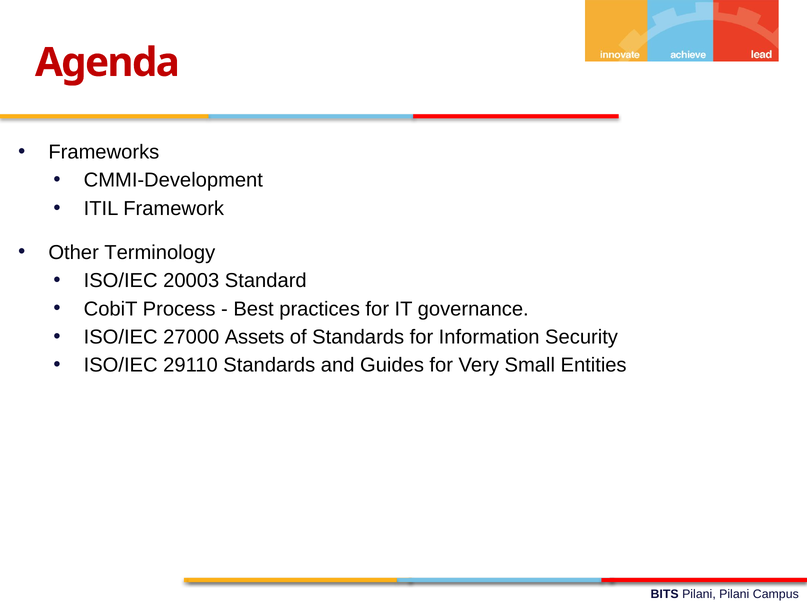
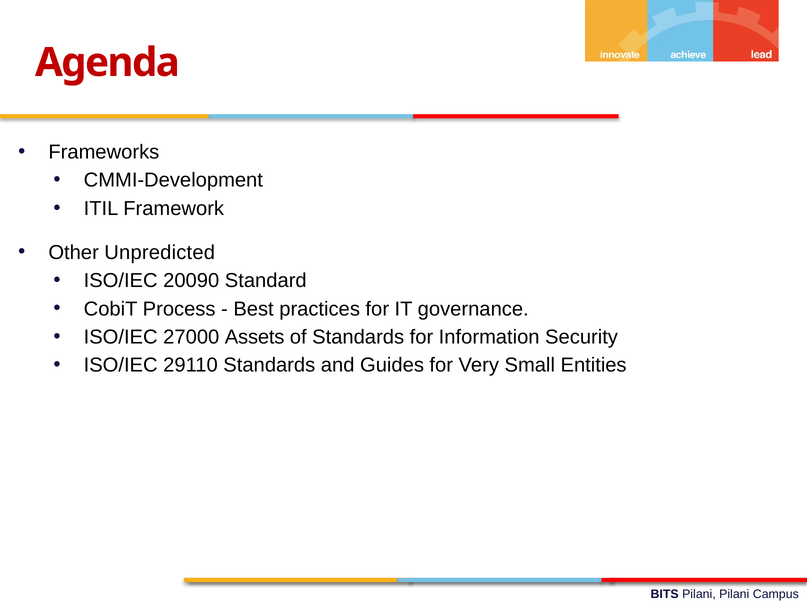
Terminology: Terminology -> Unpredicted (160, 253)
20003: 20003 -> 20090 (191, 281)
